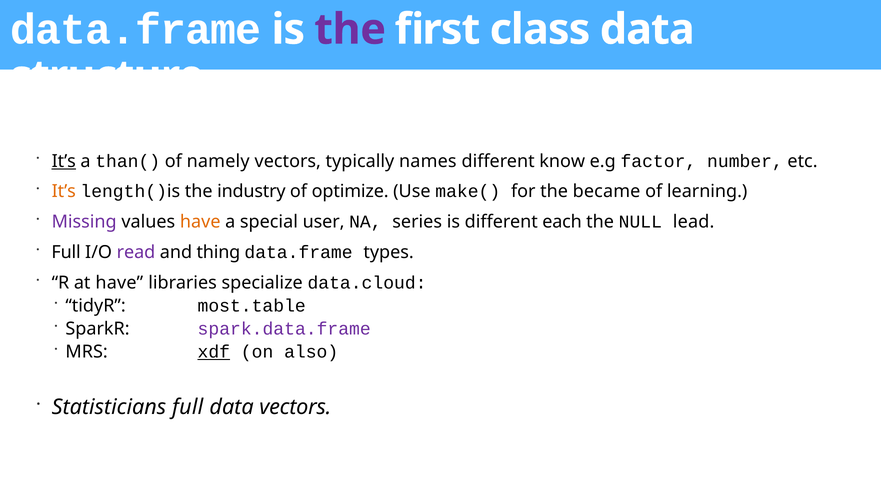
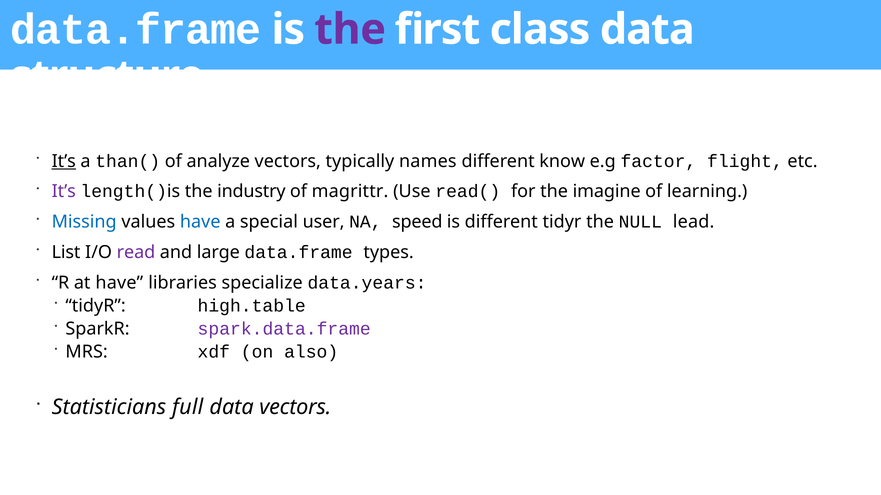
namely: namely -> analyze (218, 161)
number: number -> flight (745, 161)
It’s colour: orange -> purple (64, 192)
optimize: optimize -> magrittr (350, 192)
make(: make( -> read( (468, 192)
became: became -> imagine (607, 192)
Missing colour: purple -> blue (84, 222)
have colour: orange -> blue (200, 222)
series: series -> speed (417, 222)
different each: each -> tidyr (562, 222)
Full: Full -> List (66, 253)
thing: thing -> large (218, 253)
data.cloud: data.cloud -> data.years (367, 283)
most.table: most.table -> high.table (252, 306)
xdf underline: present -> none (214, 352)
